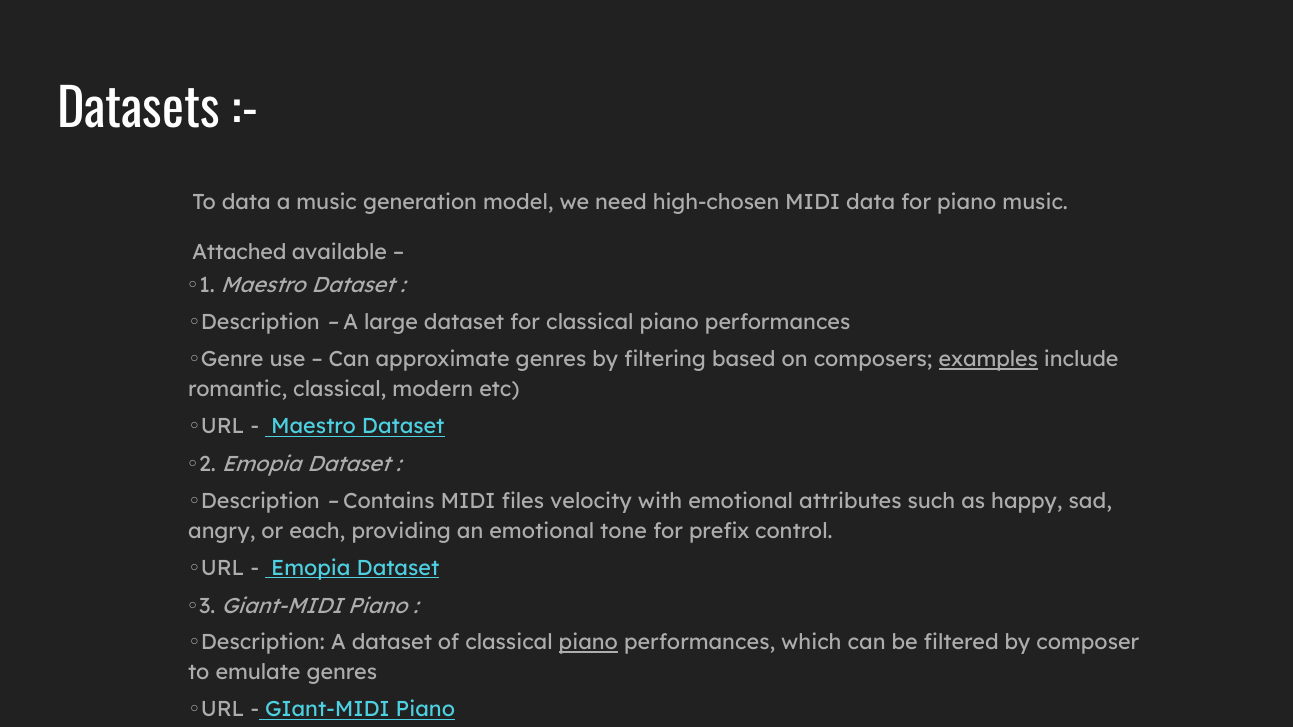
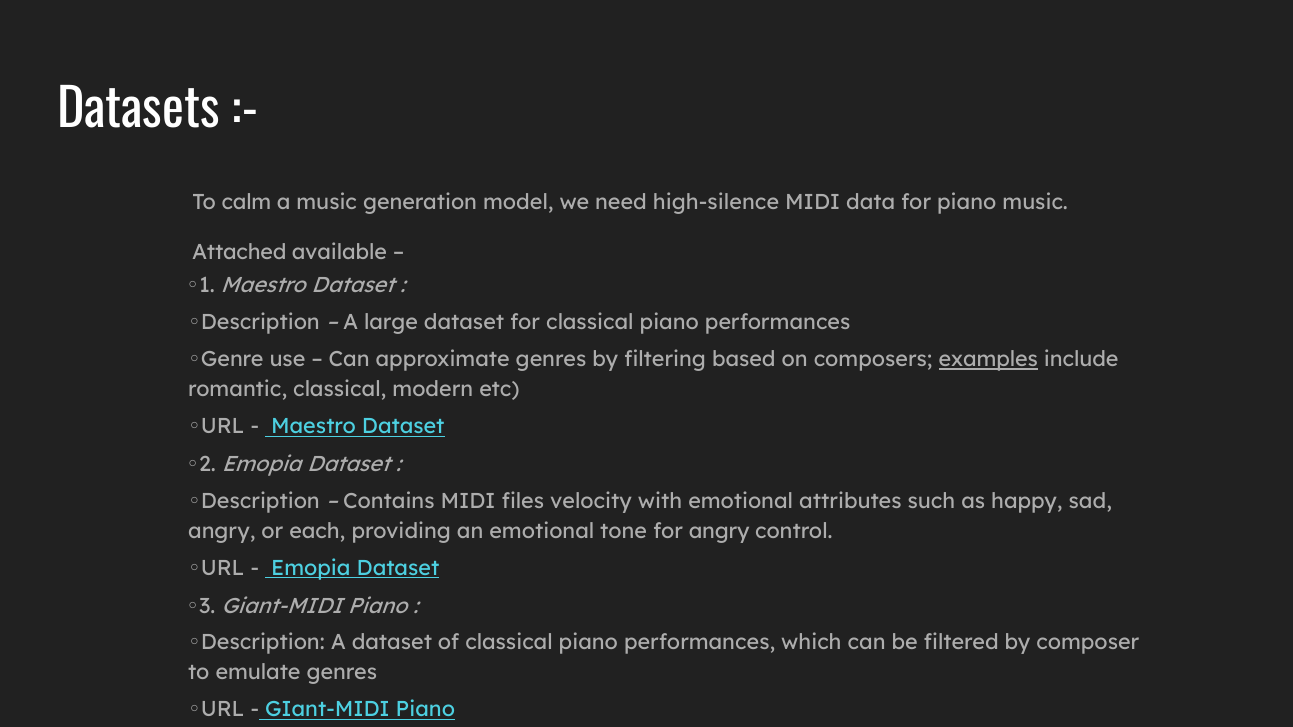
To data: data -> calm (246, 203)
high-chosen: high-chosen -> high-silence (716, 203)
for prefix: prefix -> angry (719, 531)
piano underline: present -> none (588, 643)
